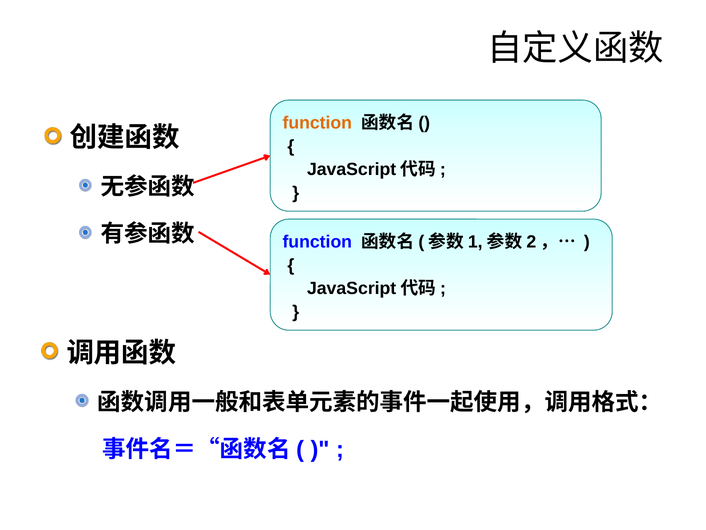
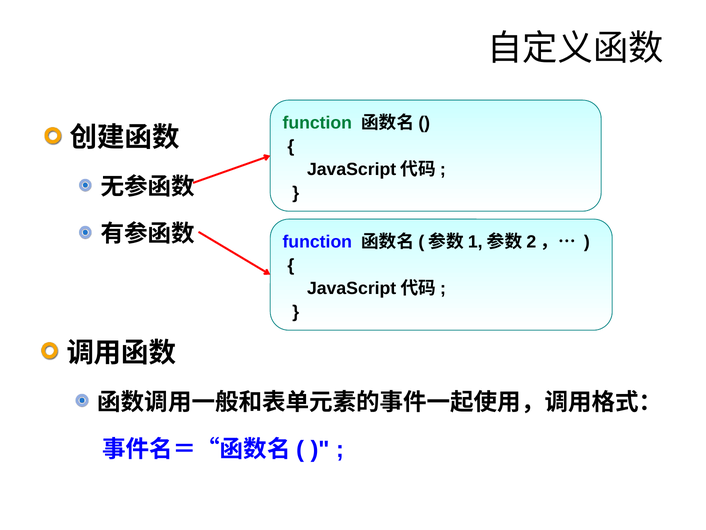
function colour: orange -> green (317, 123)
